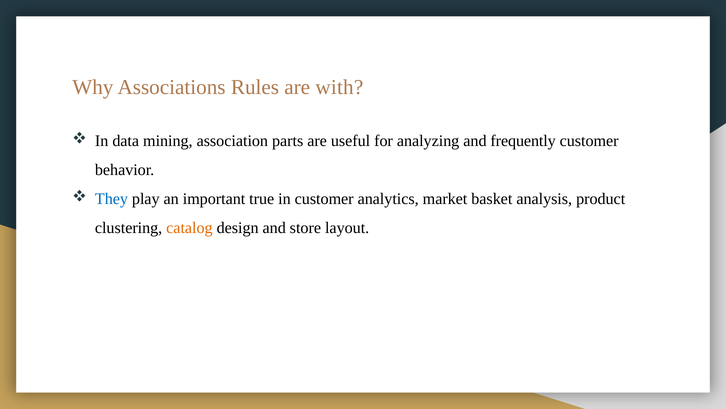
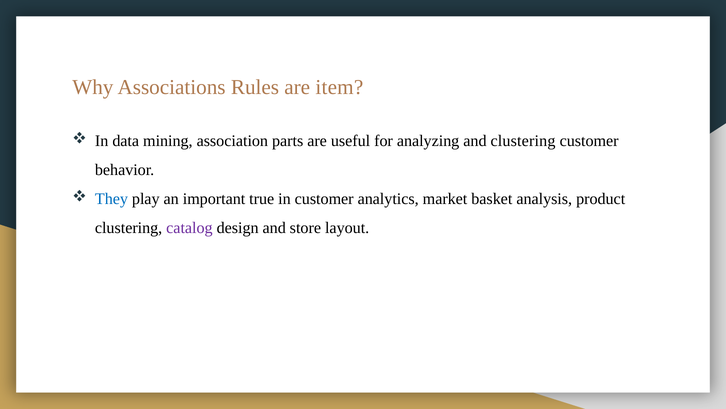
with: with -> item (339, 87)
and frequently: frequently -> clustering (523, 141)
catalog colour: orange -> purple (189, 228)
